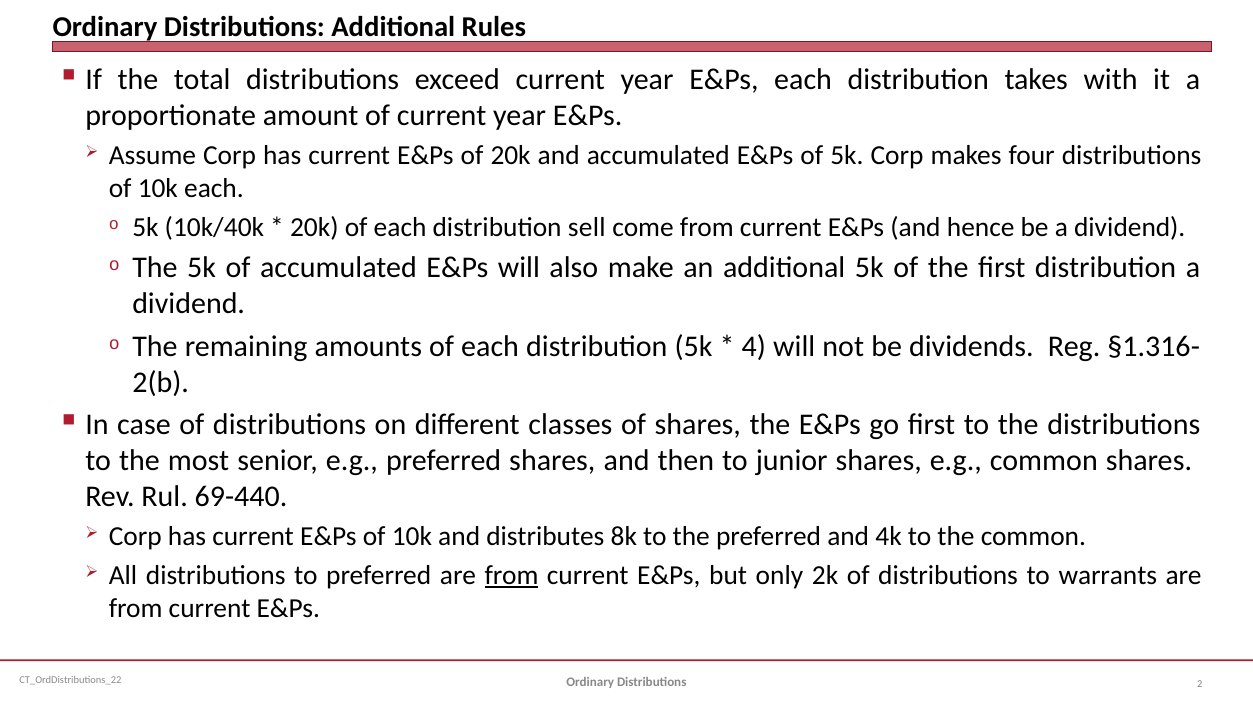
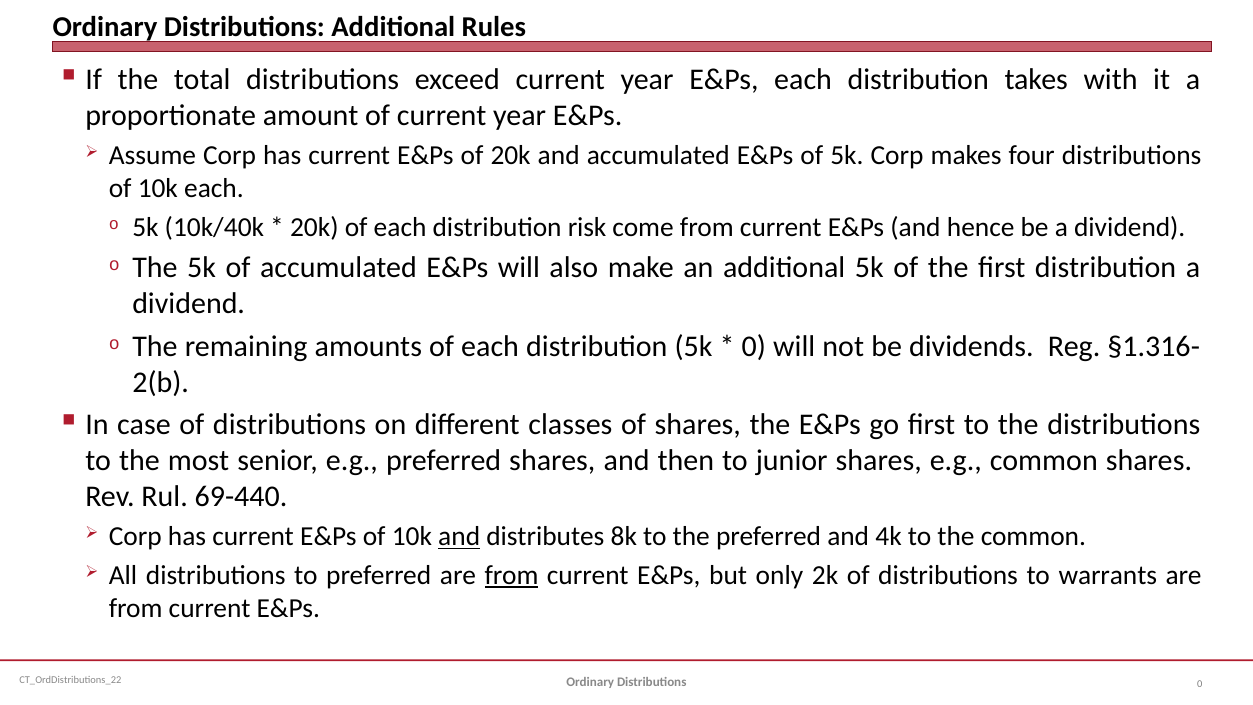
sell: sell -> risk (587, 227)
4: 4 -> 0 (754, 346)
and underline: none -> present (459, 536)
2: 2 -> 0 (1200, 684)
